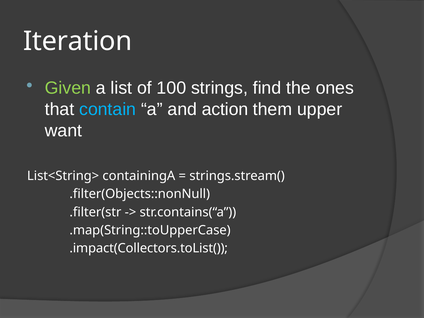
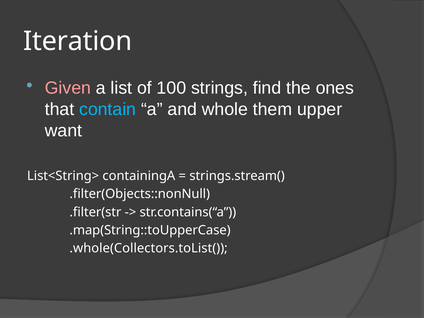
Given colour: light green -> pink (68, 88)
action: action -> whole (225, 109)
.impact(Collectors.toList(: .impact(Collectors.toList( -> .whole(Collectors.toList( (149, 248)
